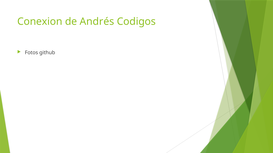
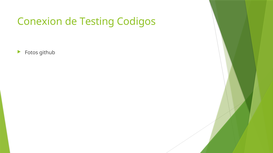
Andrés: Andrés -> Testing (97, 22)
